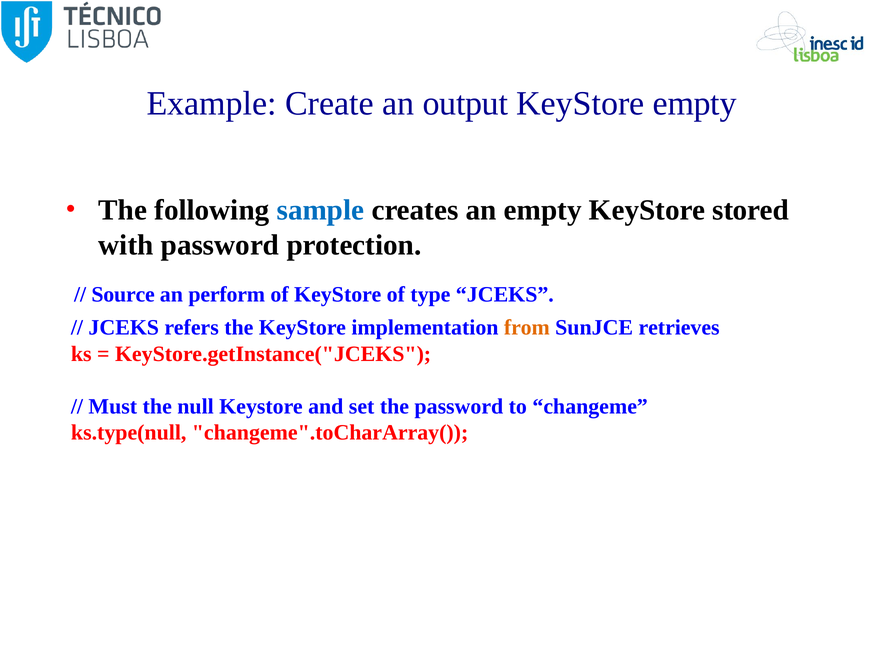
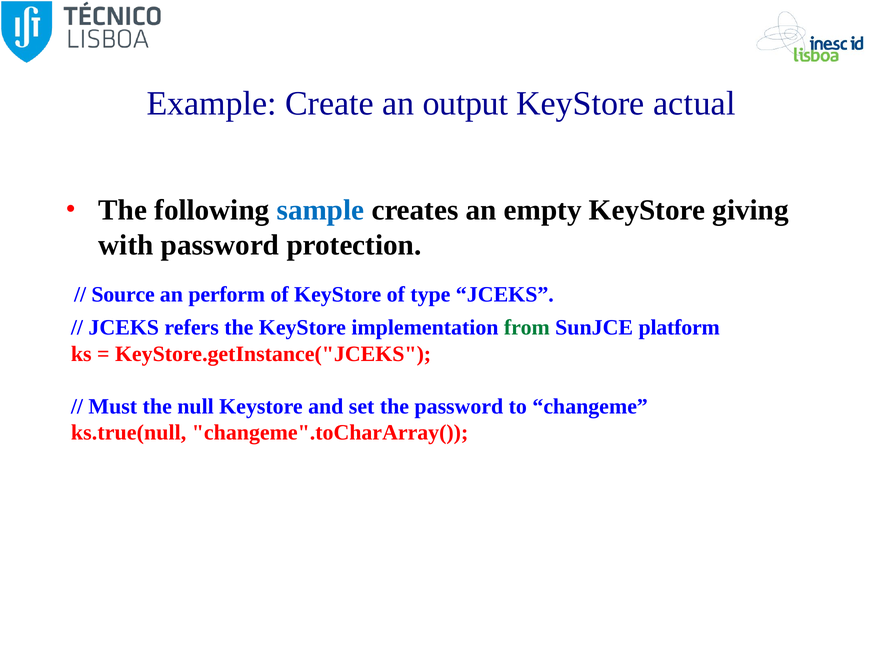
KeyStore empty: empty -> actual (694, 104)
stored: stored -> giving (751, 210)
from colour: orange -> green (527, 328)
retrieves: retrieves -> platform (679, 328)
ks.type(null: ks.type(null -> ks.true(null (129, 433)
